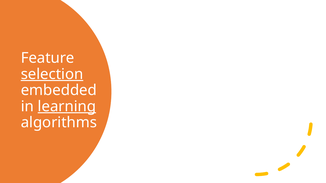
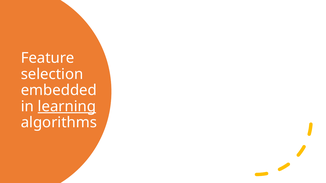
selection underline: present -> none (52, 74)
